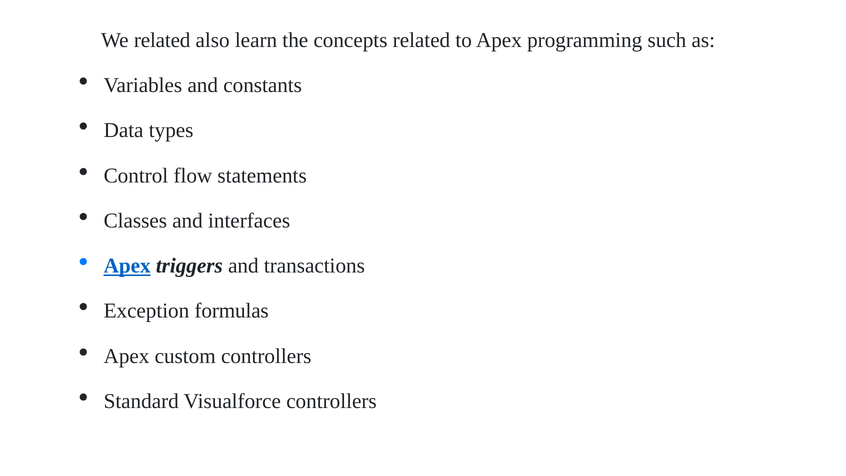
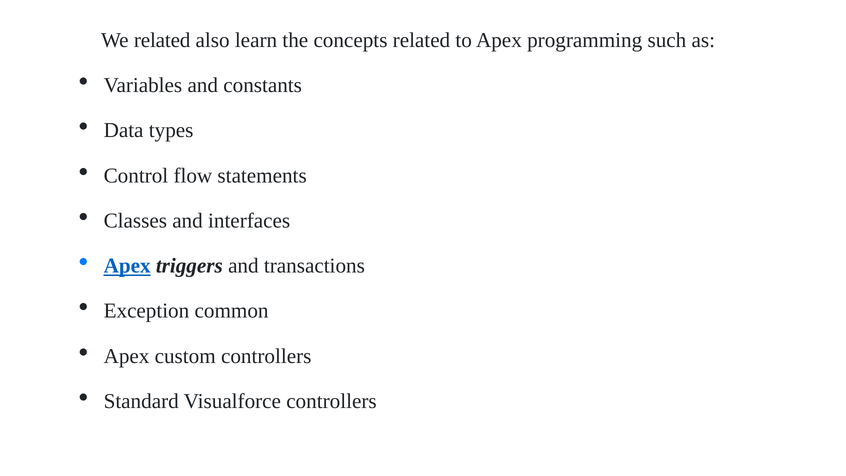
formulas: formulas -> common (232, 311)
